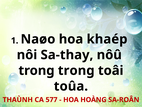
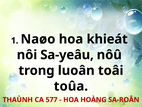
khaép: khaép -> khieát (107, 39)
Sa-thay: Sa-thay -> Sa-yeâu (67, 55)
trong trong: trong -> luoân (76, 70)
